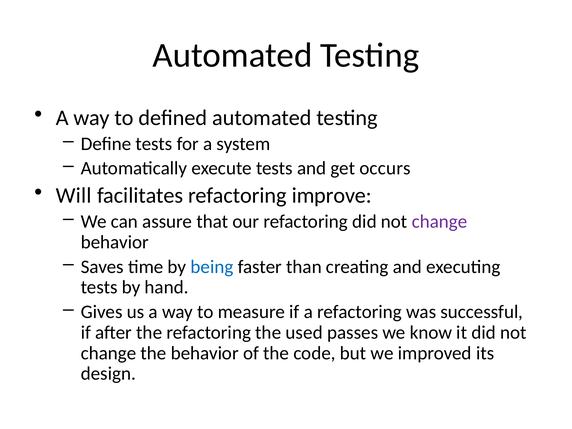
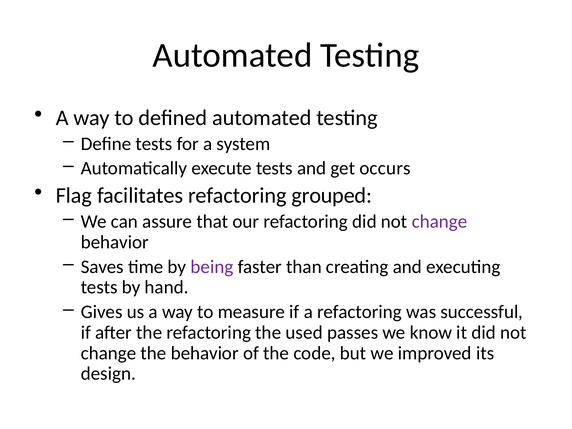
Will: Will -> Flag (74, 196)
improve: improve -> grouped (332, 196)
being colour: blue -> purple (212, 267)
